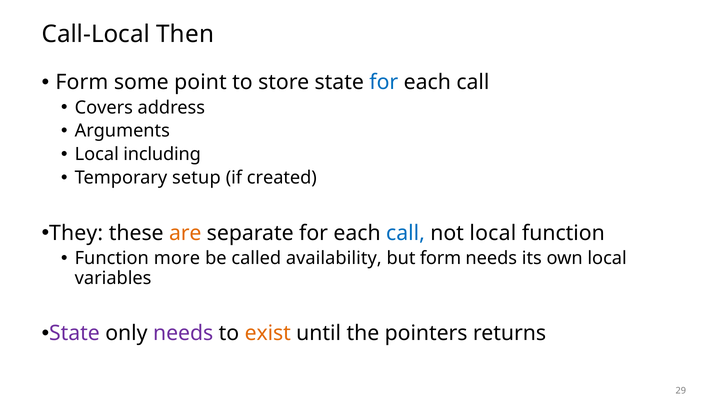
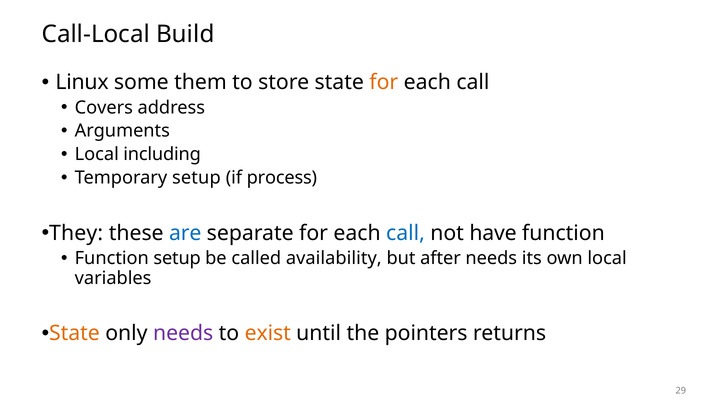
Then: Then -> Build (185, 34)
Form: Form -> Linux (82, 82)
point: point -> them (200, 82)
for colour: blue -> orange (384, 82)
created: created -> process (282, 178)
are colour: orange -> blue (185, 233)
not local: local -> have (493, 233)
Function more: more -> setup (177, 258)
but form: form -> after (440, 258)
State colour: purple -> orange (74, 333)
